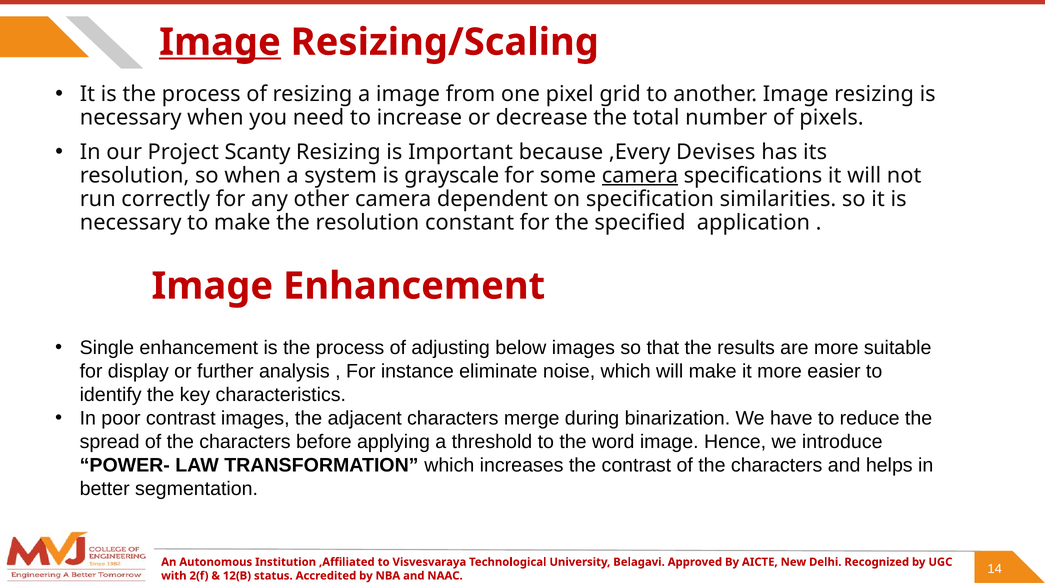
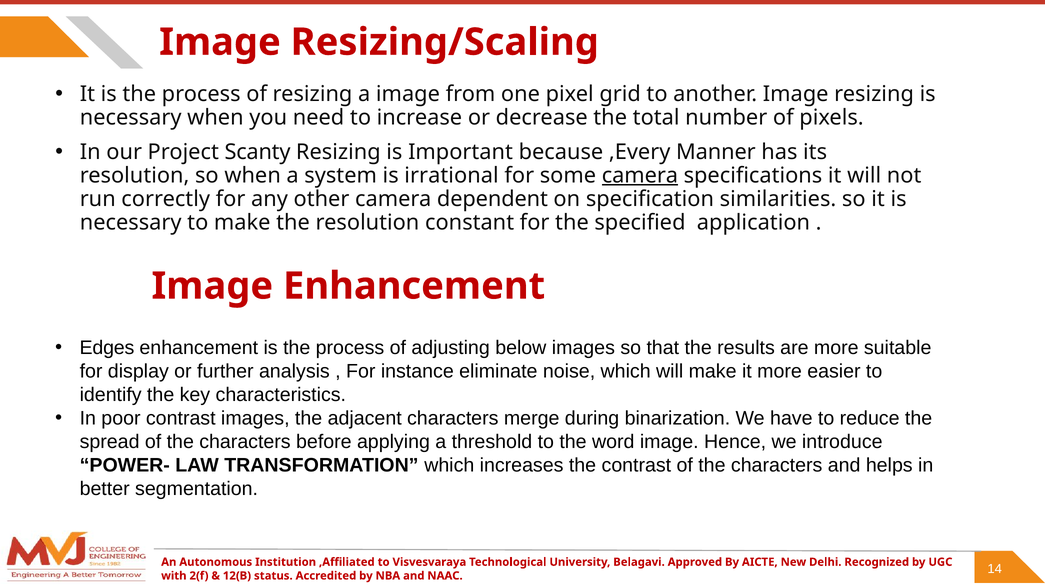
Image underline: present -> none (220, 42)
Devises: Devises -> Manner (716, 152)
grayscale: grayscale -> irrational (452, 175)
Single: Single -> Edges (107, 348)
